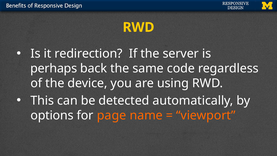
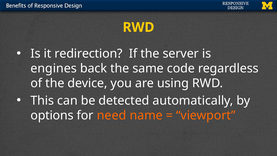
perhaps: perhaps -> engines (54, 68)
page: page -> need (112, 115)
